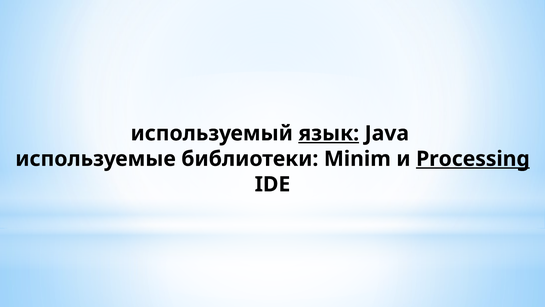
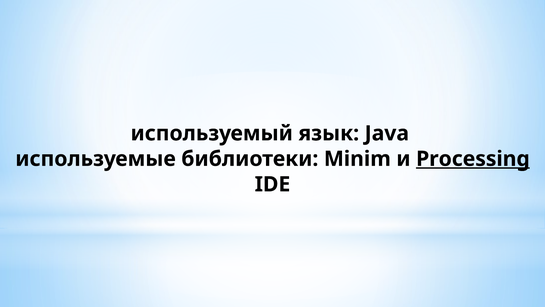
язык underline: present -> none (329, 133)
